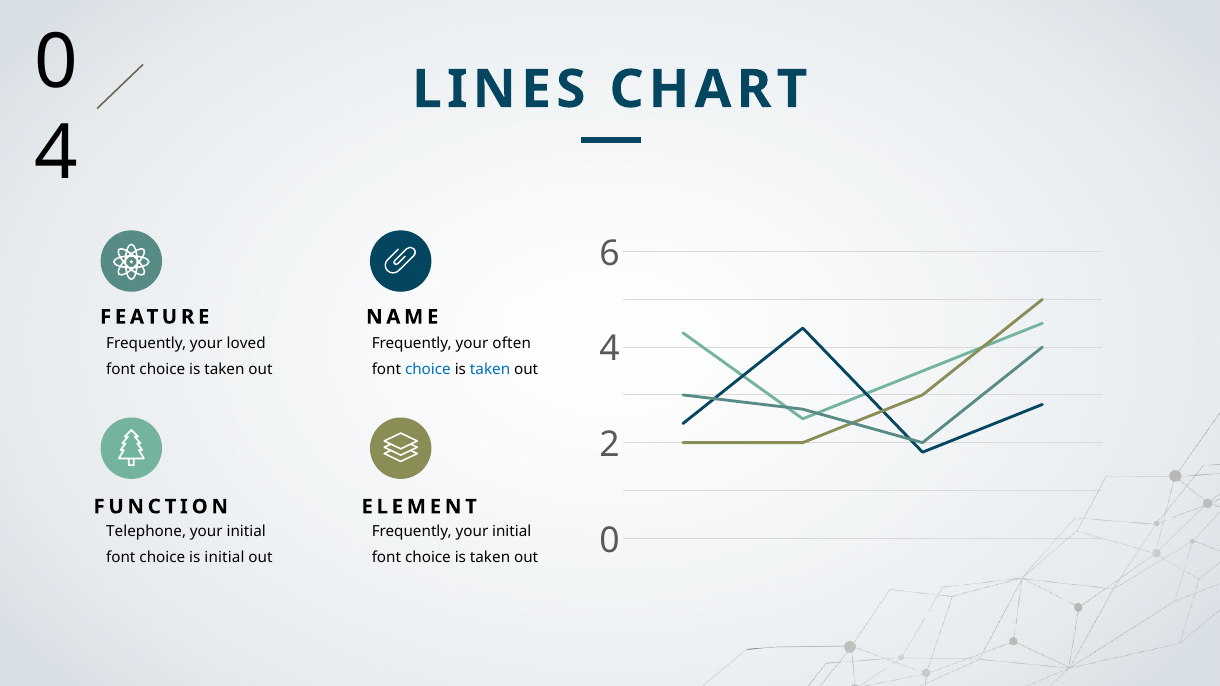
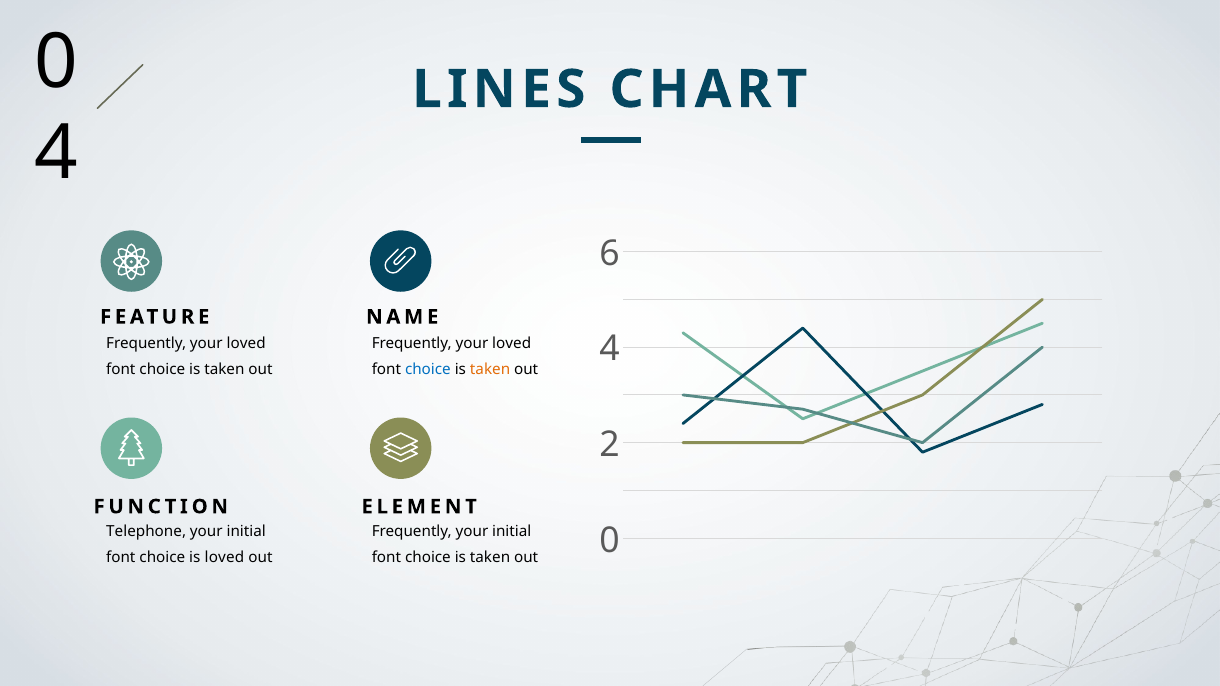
often: often -> loved (512, 344)
taken colour: blue -> orange (490, 370)
is initial: initial -> loved (224, 558)
